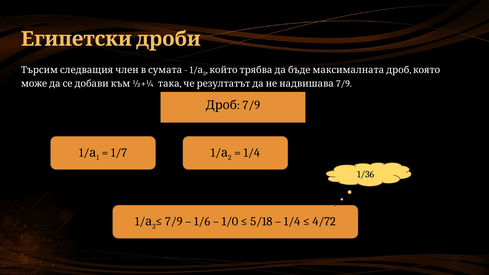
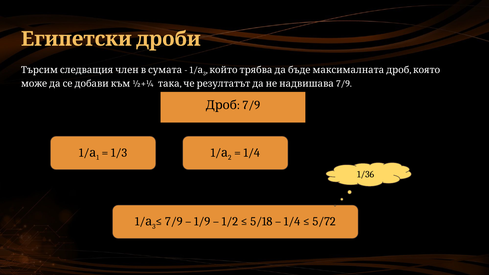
1/7: 1/7 -> 1/3 (119, 153)
1/6: 1/6 -> 1/9 (202, 222)
1/0: 1/0 -> 1/2 (230, 222)
4/72: 4/72 -> 5/72 (324, 222)
